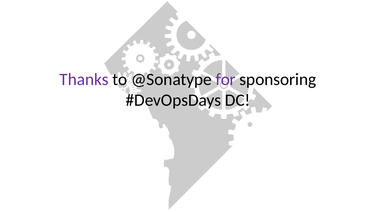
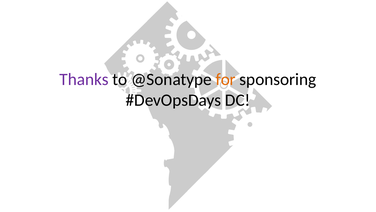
for colour: purple -> orange (226, 79)
